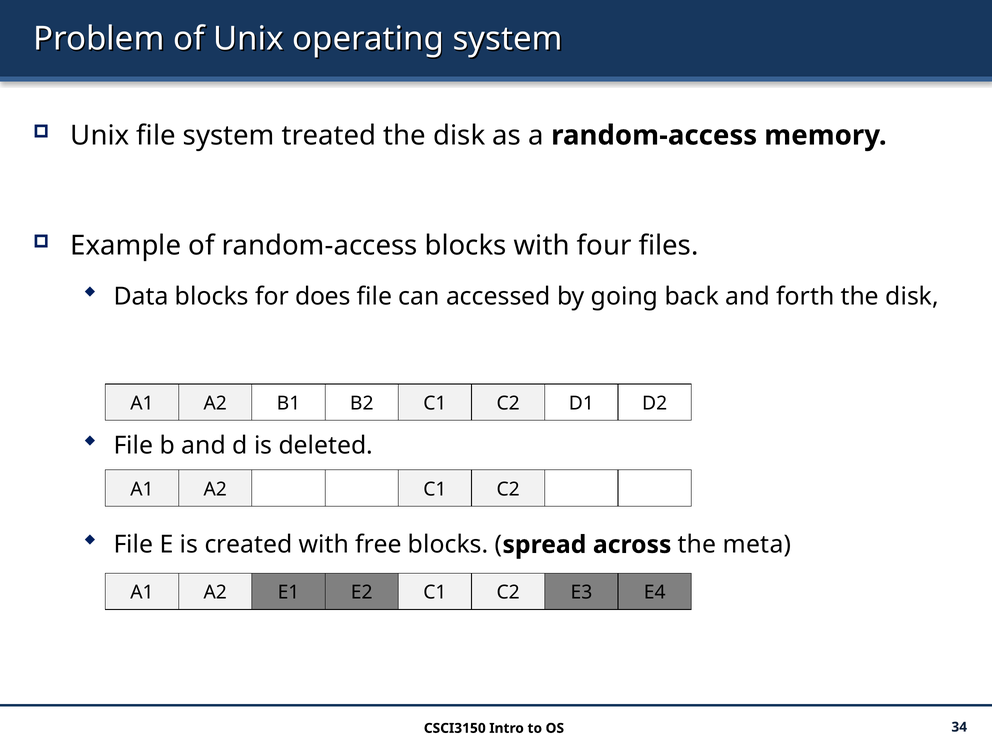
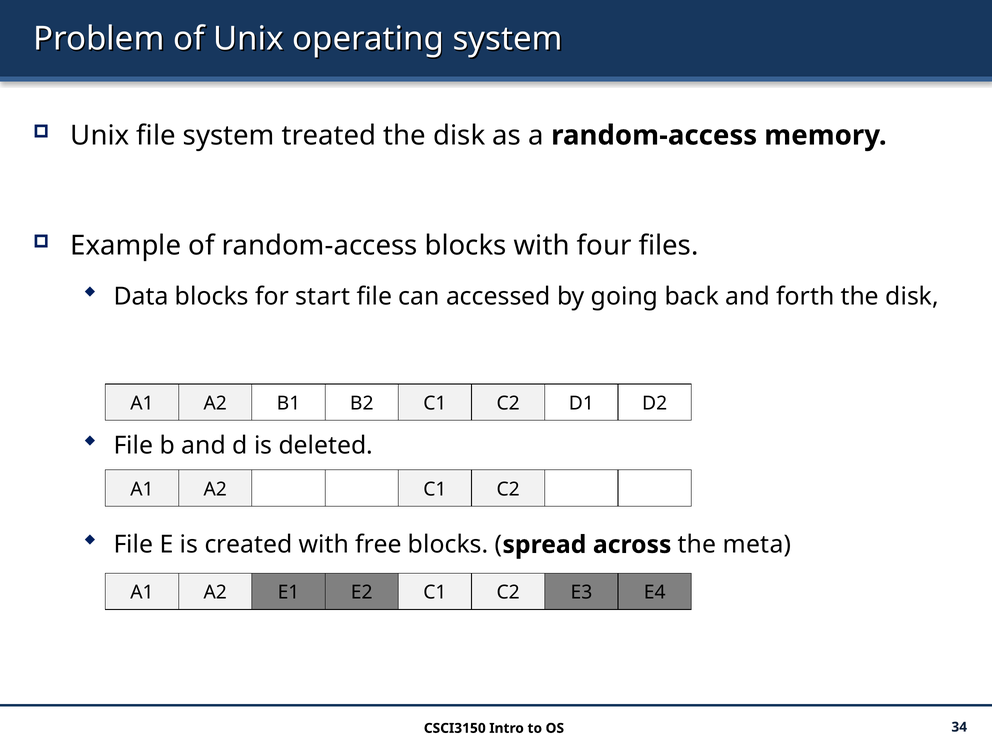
does: does -> start (323, 297)
